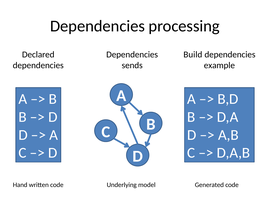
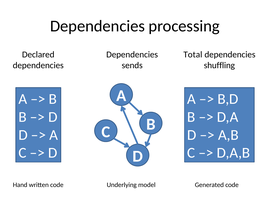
Build: Build -> Total (193, 55)
example: example -> shuffling (219, 65)
